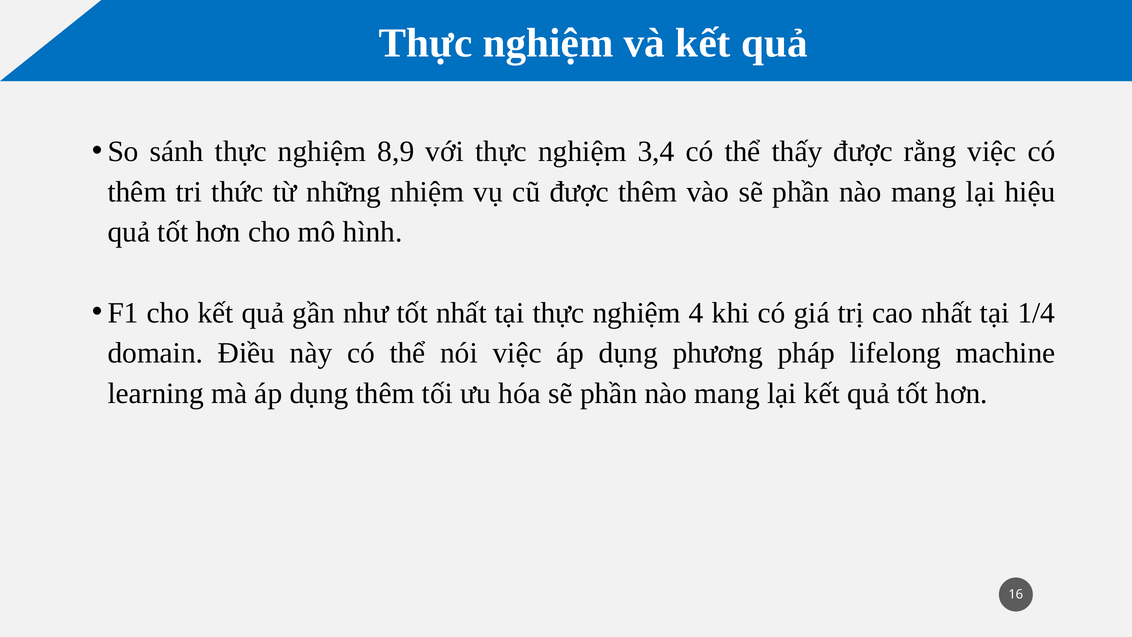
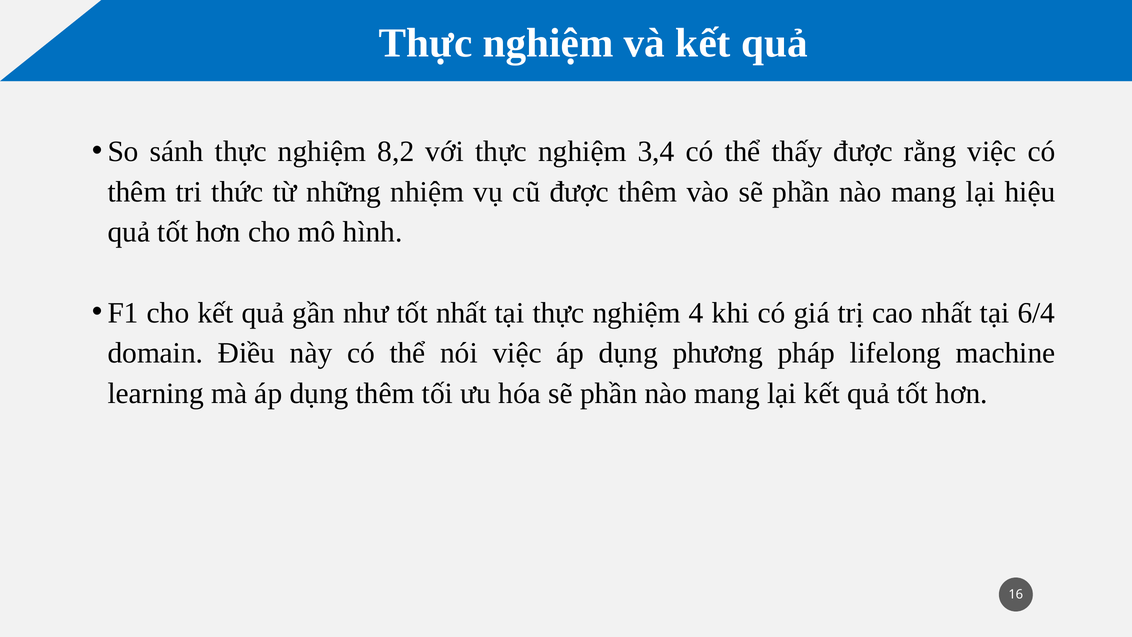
8,9: 8,9 -> 8,2 (396, 151)
1/4: 1/4 -> 6/4 (1036, 313)
